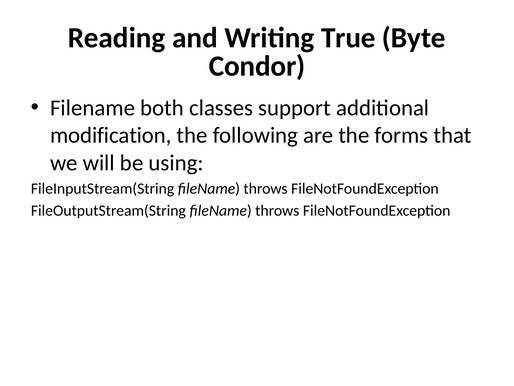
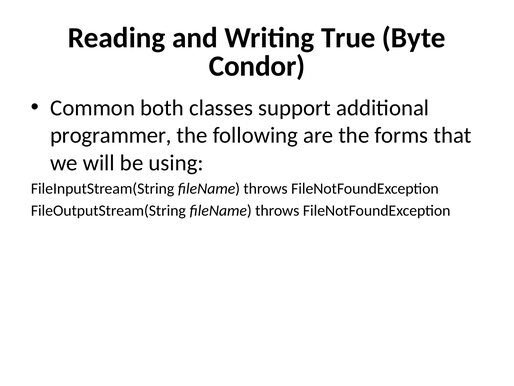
Filename: Filename -> Common (93, 108)
modification: modification -> programmer (111, 135)
